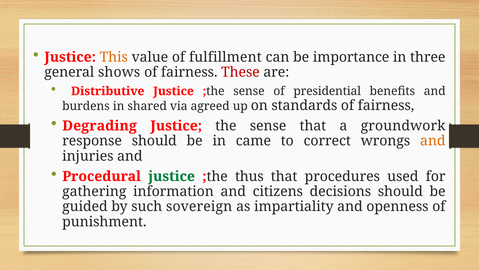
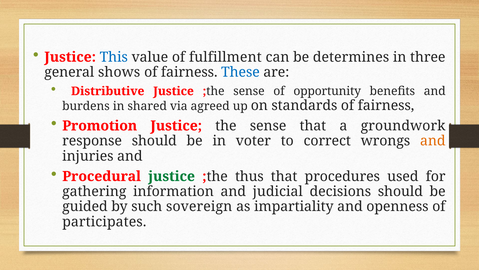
This colour: orange -> blue (114, 57)
importance: importance -> determines (351, 57)
These colour: red -> blue (240, 72)
presidential: presidential -> opportunity (327, 91)
Degrading: Degrading -> Promotion (100, 126)
came: came -> voter (253, 141)
citizens: citizens -> judicial (278, 191)
punishment: punishment -> participates (104, 221)
